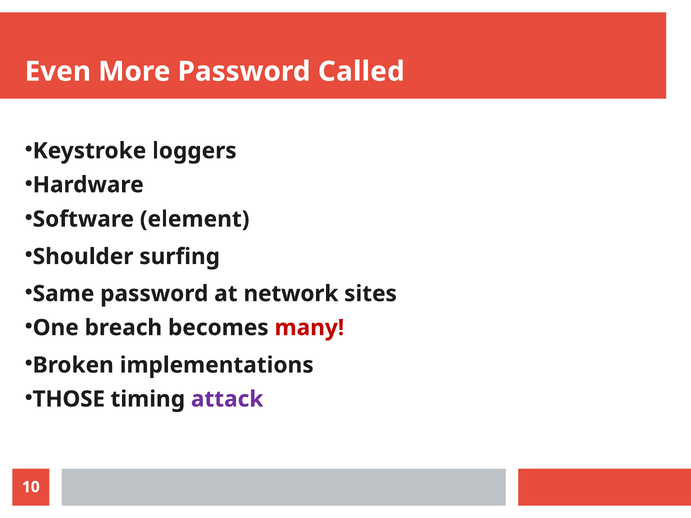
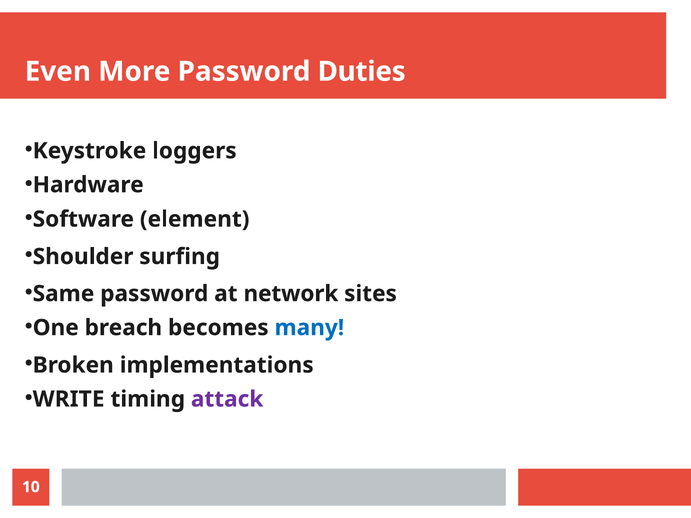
Called: Called -> Duties (362, 72)
many colour: red -> blue (309, 328)
THOSE: THOSE -> WRITE (69, 399)
